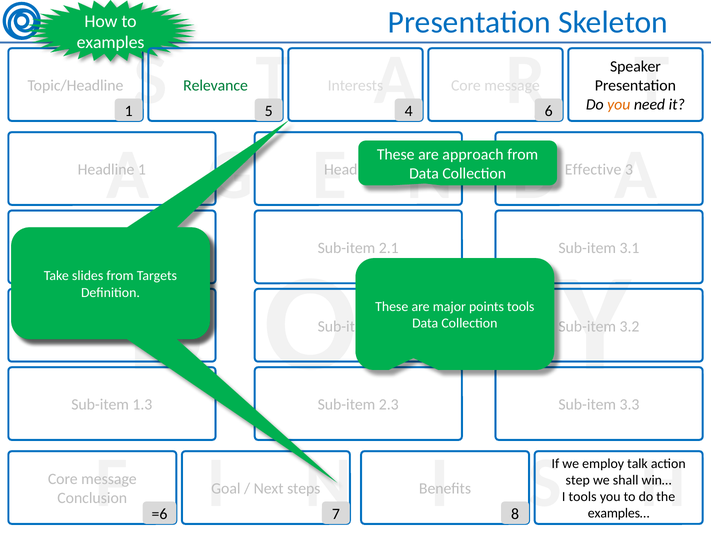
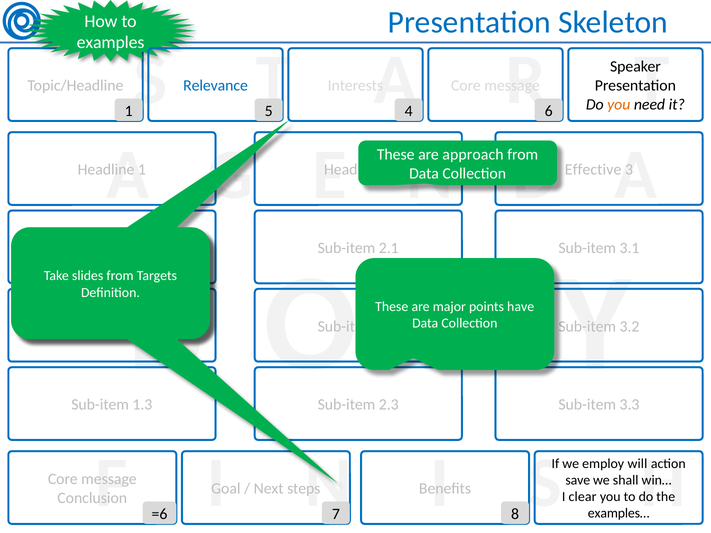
Relevance colour: green -> blue (216, 86)
tools: tools -> have (521, 307)
talk: talk -> will (637, 464)
step: step -> save (578, 480)
I tools: tools -> clear (583, 497)
